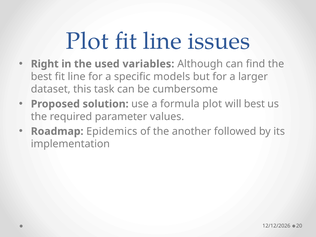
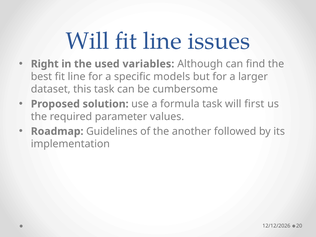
Plot: Plot -> Will (87, 41)
formula plot: plot -> task (212, 104)
will best: best -> first (254, 104)
Epidemics: Epidemics -> Guidelines (112, 131)
